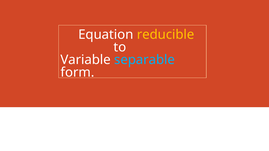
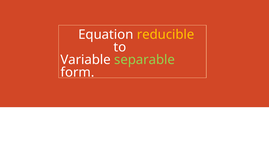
separable colour: light blue -> light green (145, 60)
